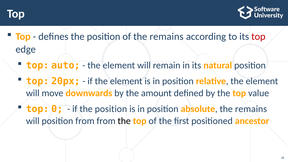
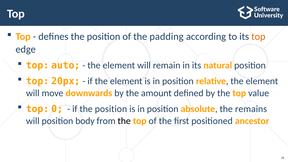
of the remains: remains -> padding (167, 37)
top colour: red -> orange (258, 37)
position from: from -> body (85, 121)
